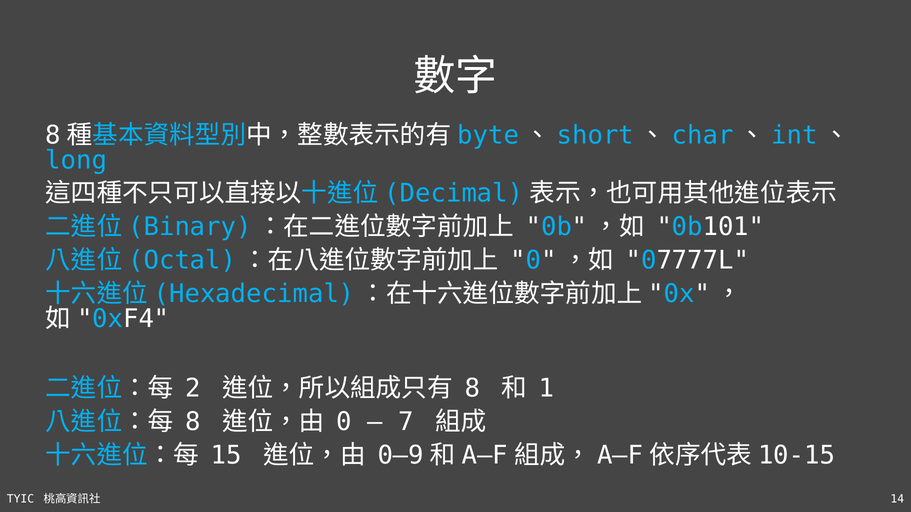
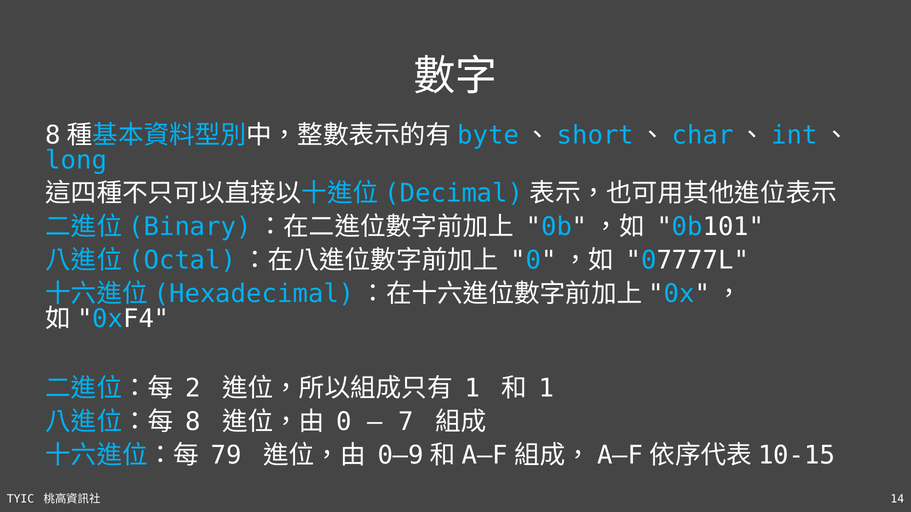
8: 8 -> 1 (472, 389)
15: 15 -> 79 (226, 456)
